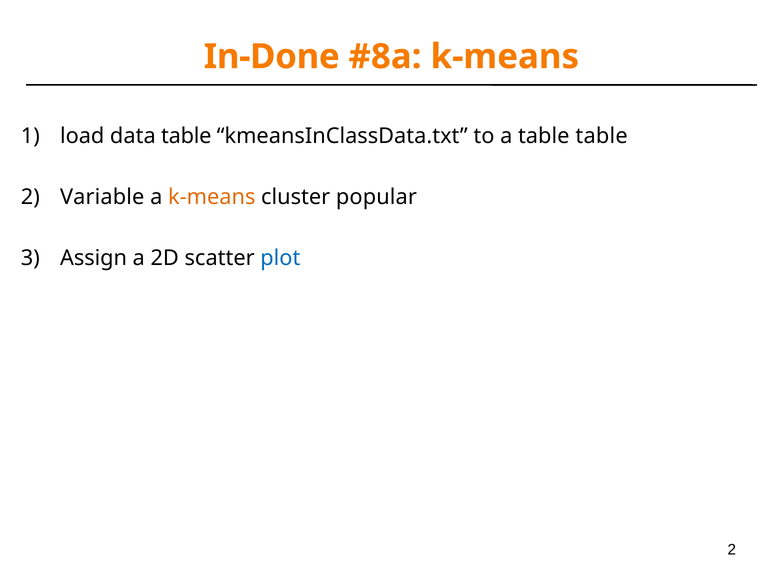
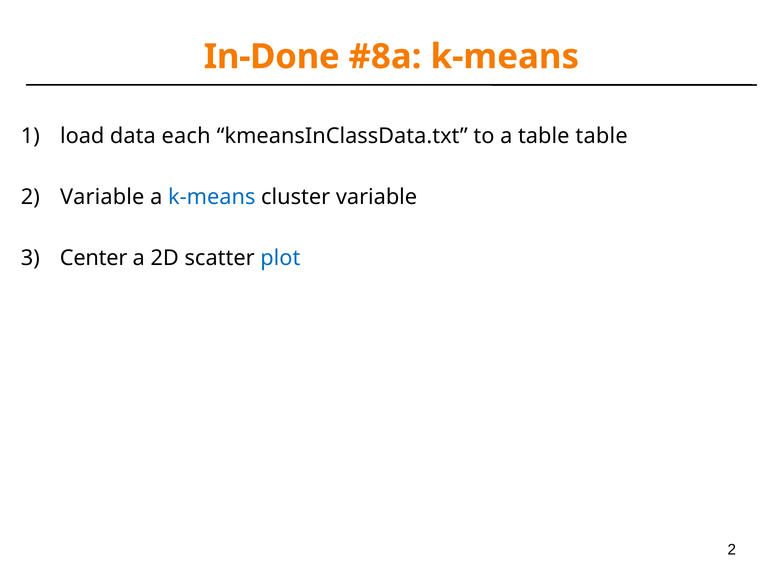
data table: table -> each (186, 136)
k-means colour: orange -> blue (212, 197)
cluster popular: popular -> variable (377, 197)
Assign: Assign -> Center (94, 258)
